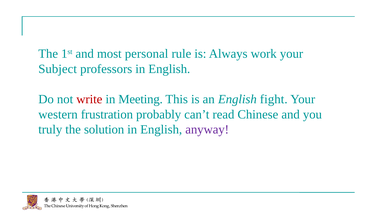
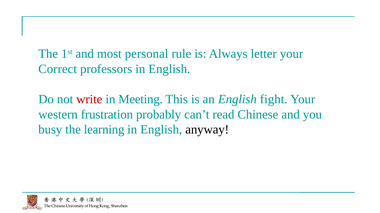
work: work -> letter (264, 54)
Subject: Subject -> Correct (58, 69)
truly: truly -> busy (50, 130)
solution: solution -> learning (104, 130)
anyway colour: purple -> black (207, 130)
